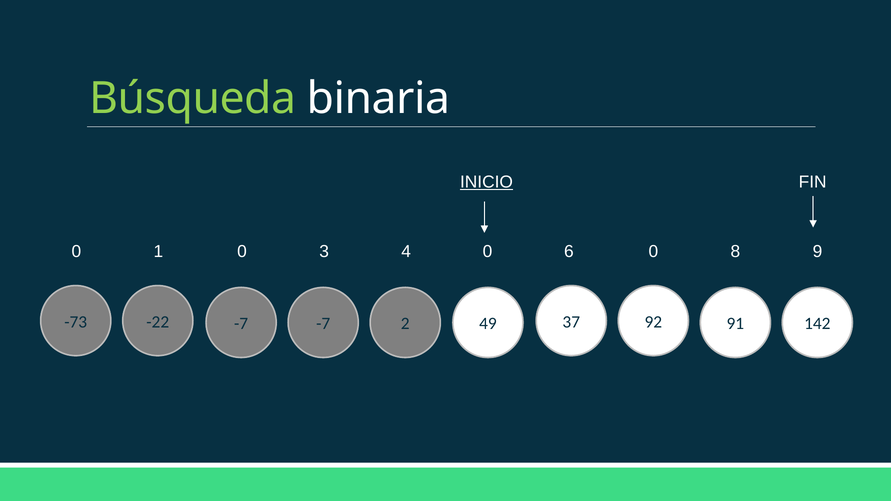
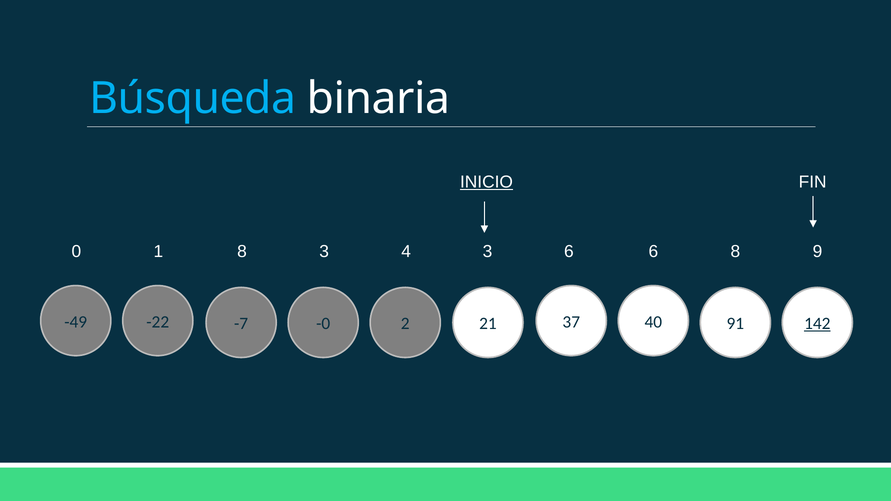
Búsqueda colour: light green -> light blue (193, 99)
1 0: 0 -> 8 (242, 252)
4 0: 0 -> 3 (488, 252)
6 0: 0 -> 6 (653, 252)
-73: -73 -> -49 (76, 322)
-7 -7: -7 -> -0 (323, 324)
49: 49 -> 21 (488, 324)
92: 92 -> 40 (653, 322)
142 underline: none -> present (817, 324)
